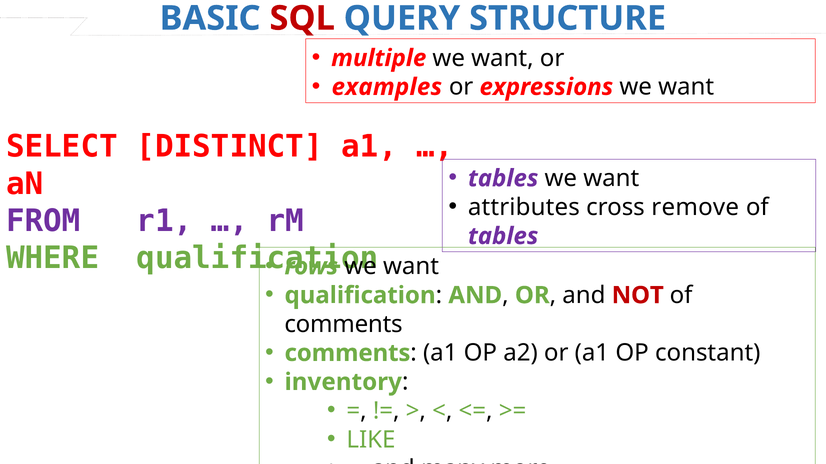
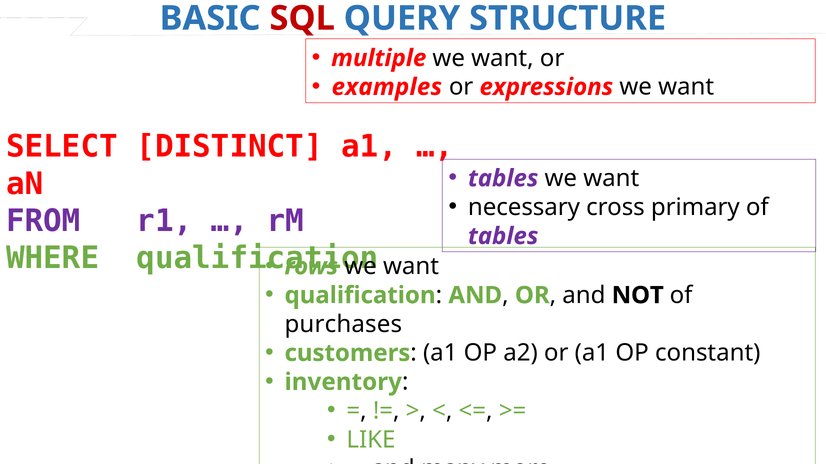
attributes: attributes -> necessary (524, 208)
remove: remove -> primary (695, 208)
NOT colour: red -> black (638, 296)
comments: comments -> purchases (343, 325)
comments: comments -> customers (347, 354)
